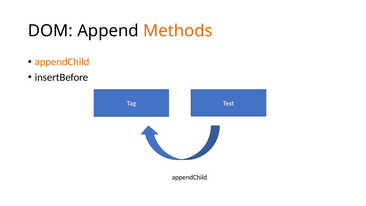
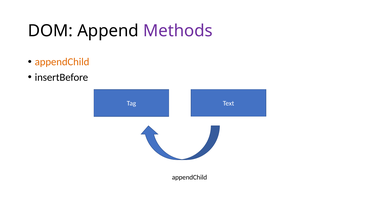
Methods colour: orange -> purple (178, 31)
